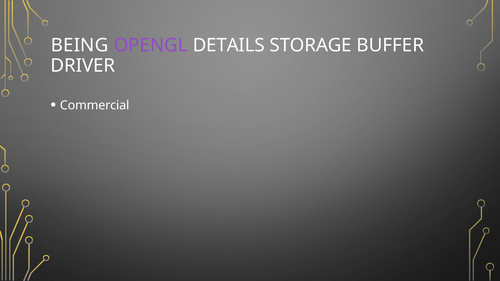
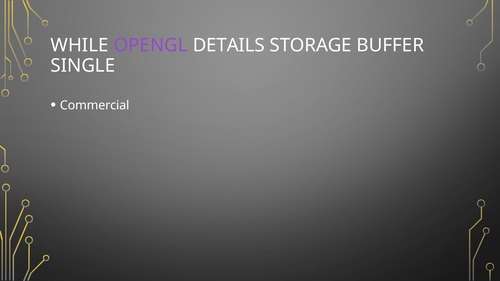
BEING: BEING -> WHILE (80, 45)
DRIVER: DRIVER -> SINGLE (83, 66)
